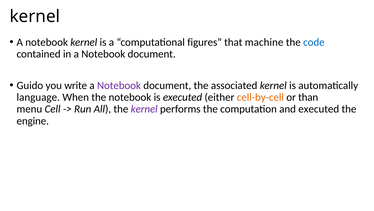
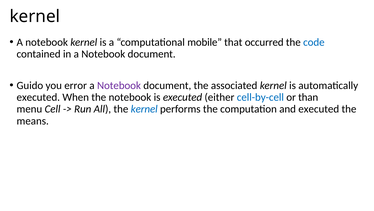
figures: figures -> mobile (205, 42)
machine: machine -> occurred (264, 42)
write: write -> error (76, 85)
language: language -> executed (38, 97)
cell-by-cell colour: orange -> blue (260, 97)
kernel colour: purple -> blue (144, 109)
engine: engine -> means (33, 121)
